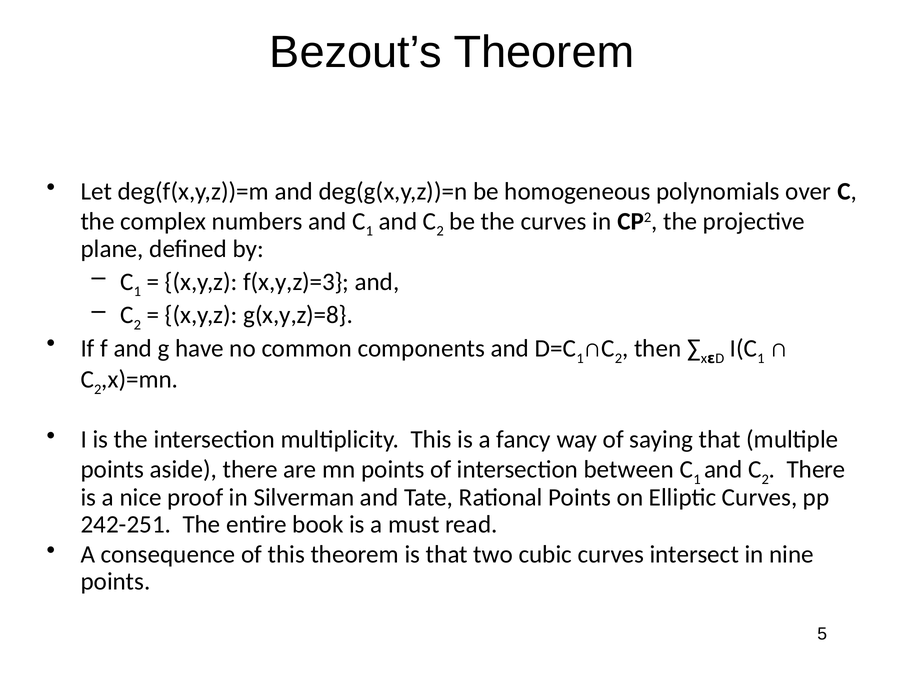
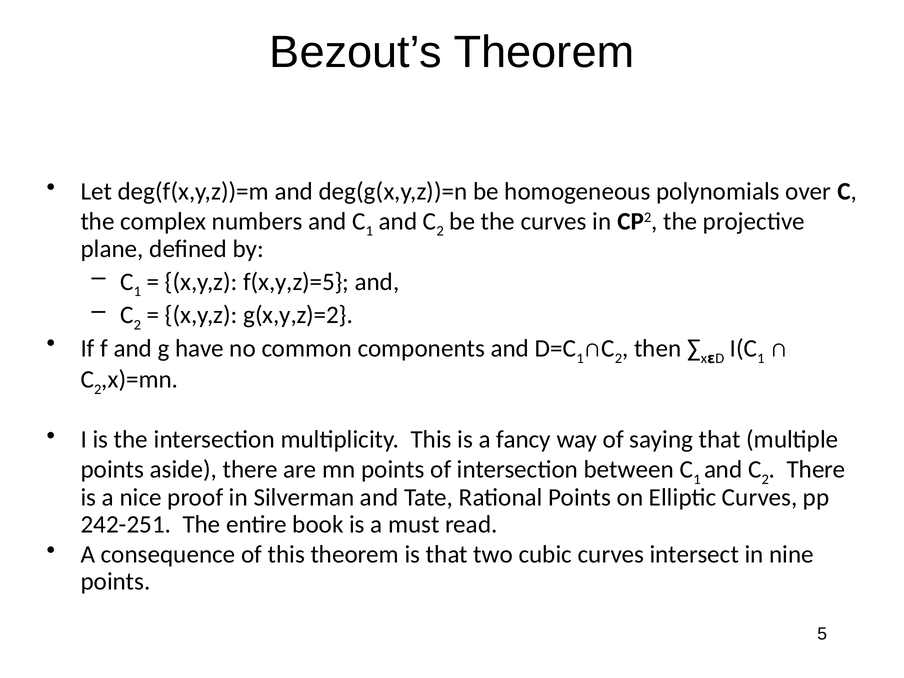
f(x,y,z)=3: f(x,y,z)=3 -> f(x,y,z)=5 (296, 282)
g(x,y,z)=8: g(x,y,z)=8 -> g(x,y,z)=2 (298, 315)
